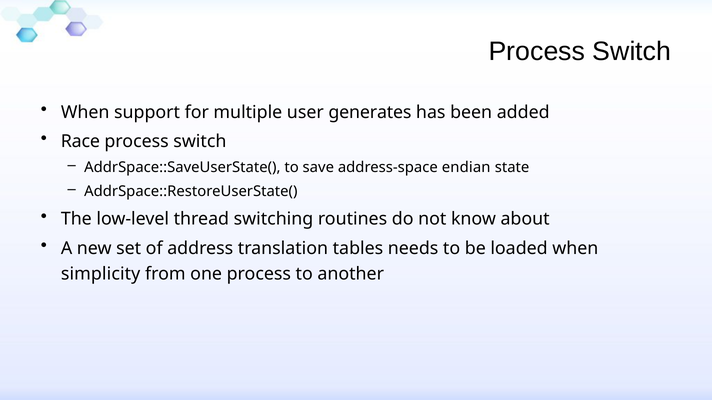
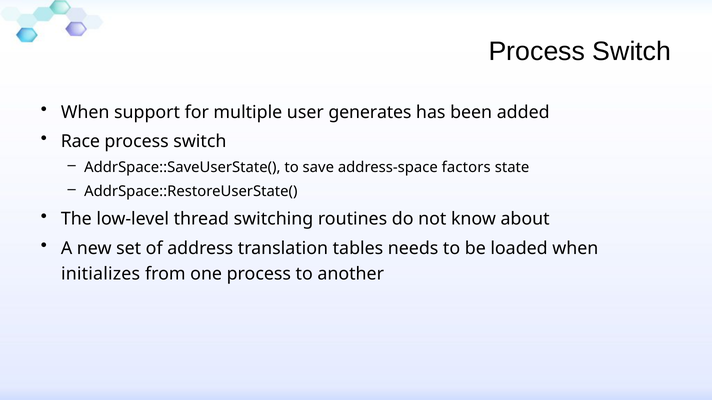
endian: endian -> factors (466, 167)
simplicity: simplicity -> initializes (101, 274)
